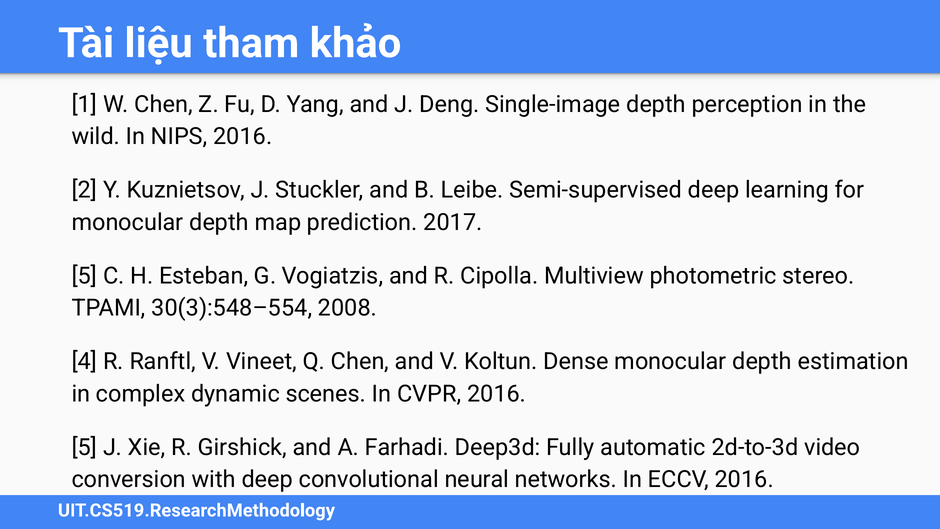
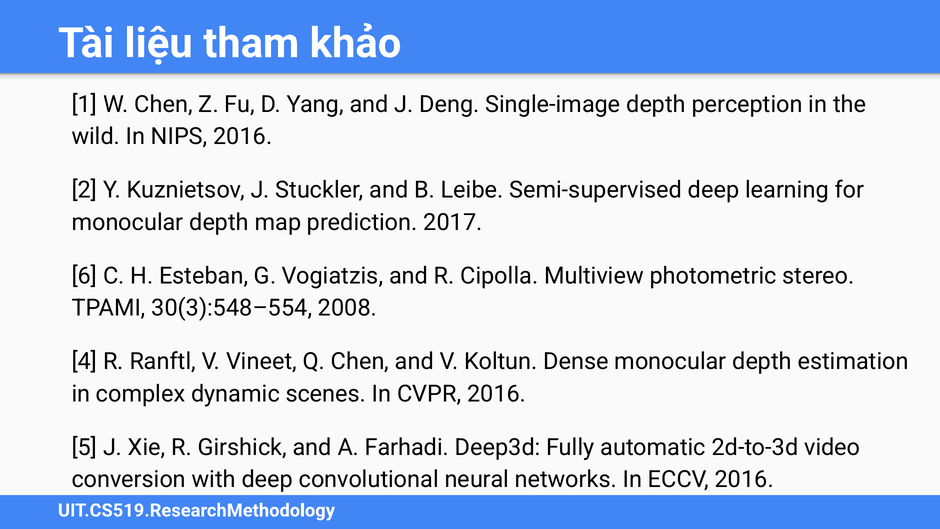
5: 5 -> 6 (84, 276)
